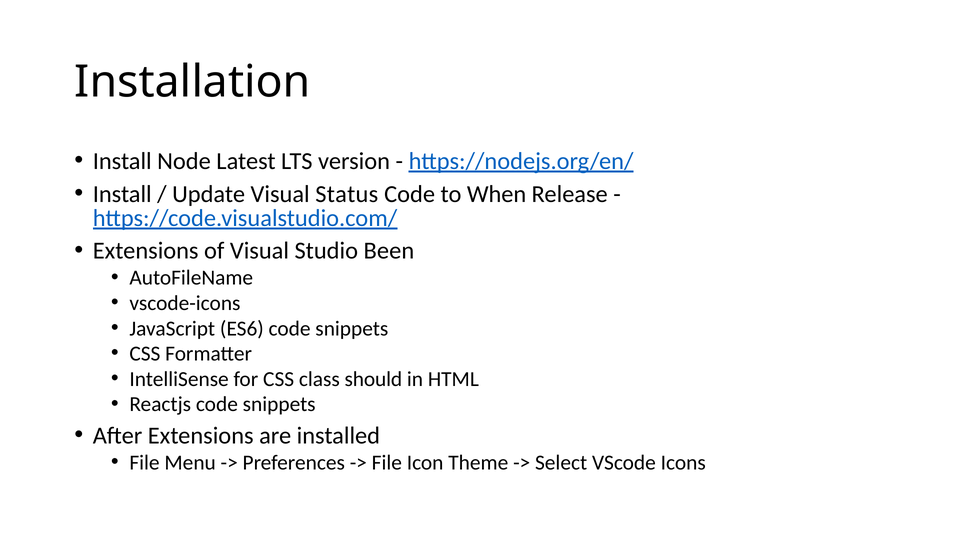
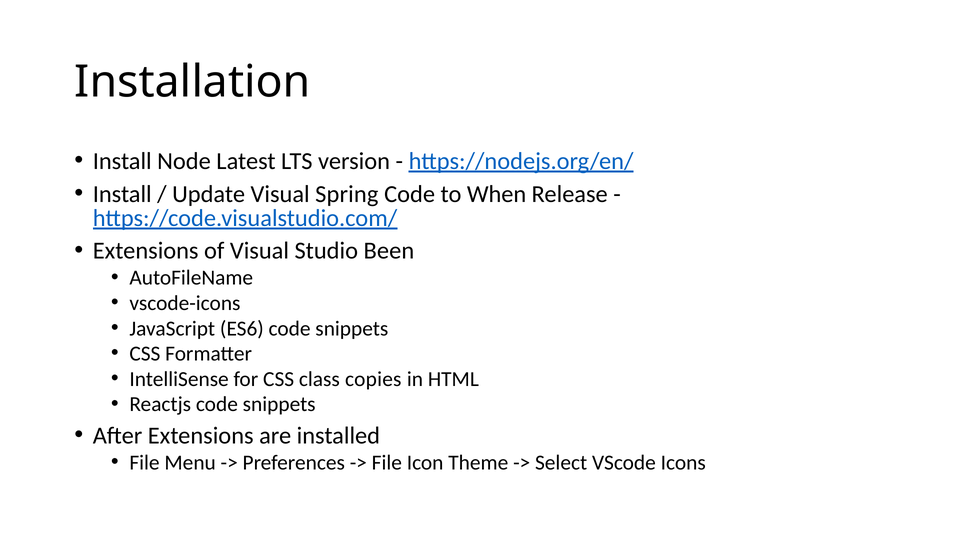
Status: Status -> Spring (347, 194)
should: should -> copies (373, 379)
